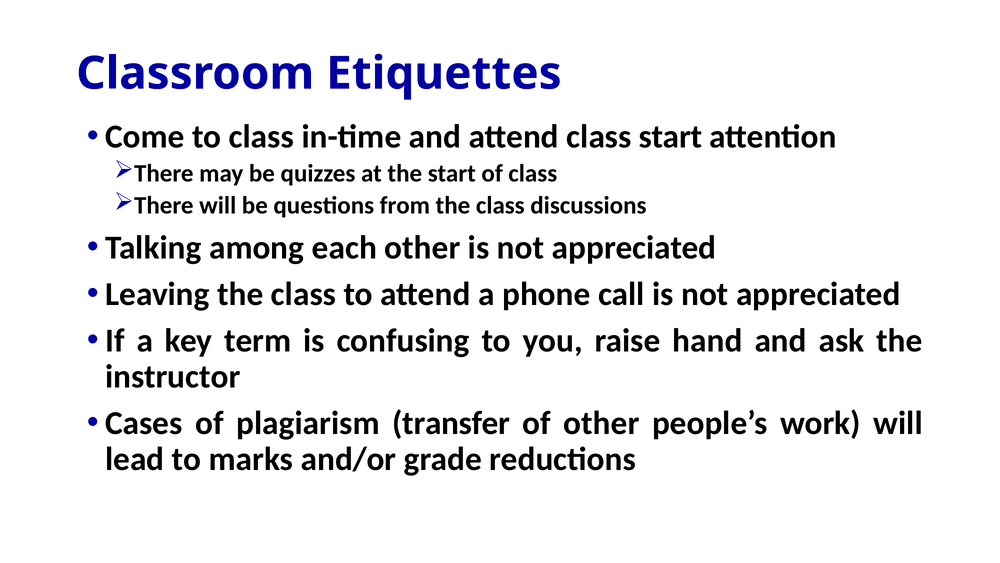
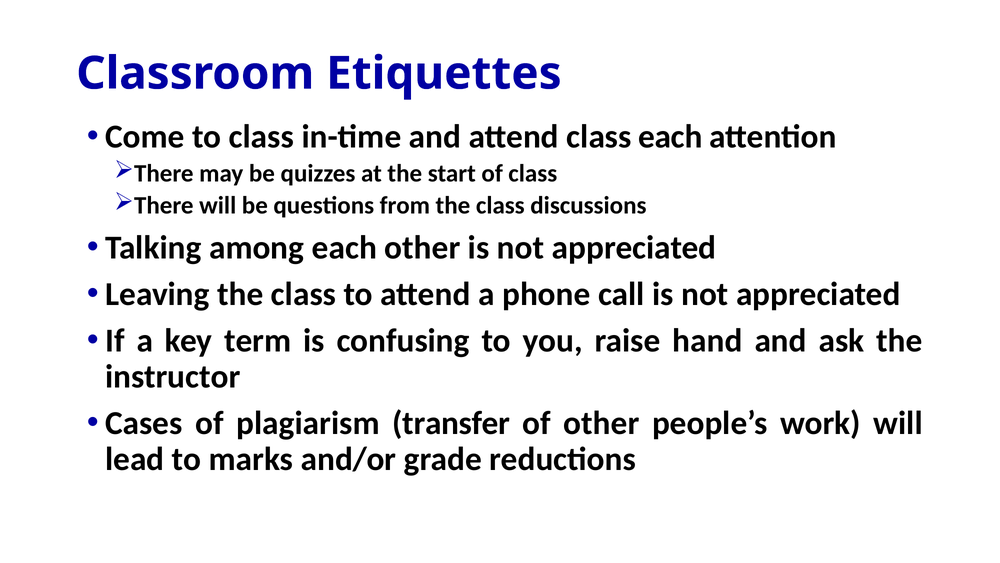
class start: start -> each (670, 137)
